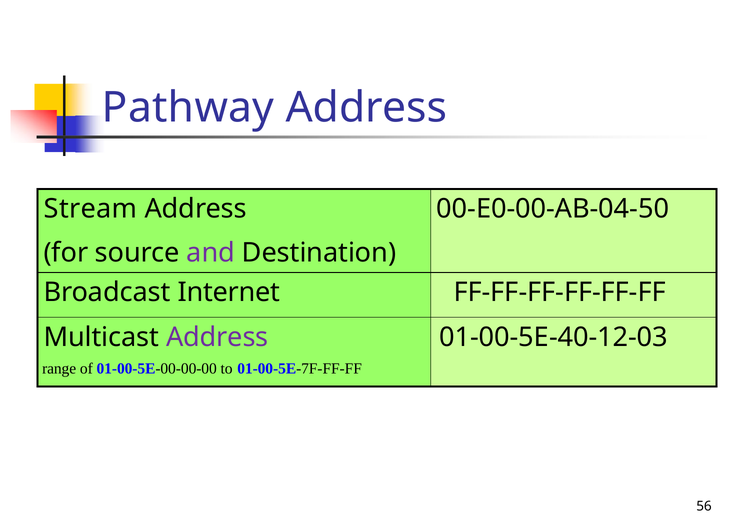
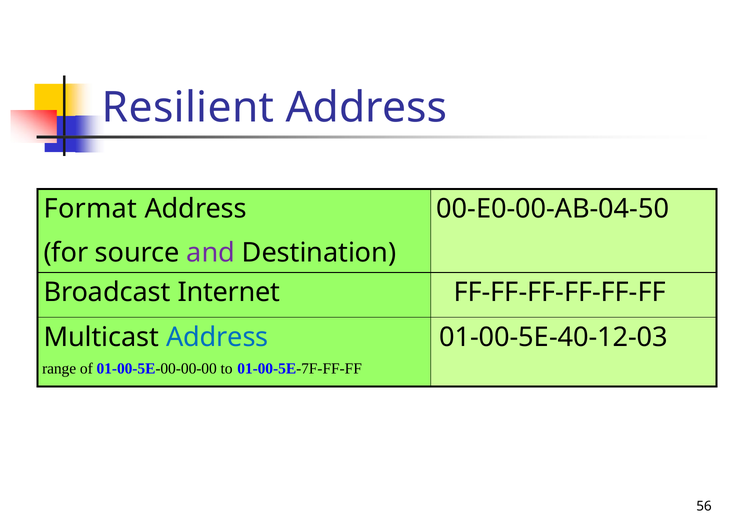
Pathway: Pathway -> Resilient (188, 108)
Stream: Stream -> Format (91, 209)
Address colour: purple -> blue (217, 338)
